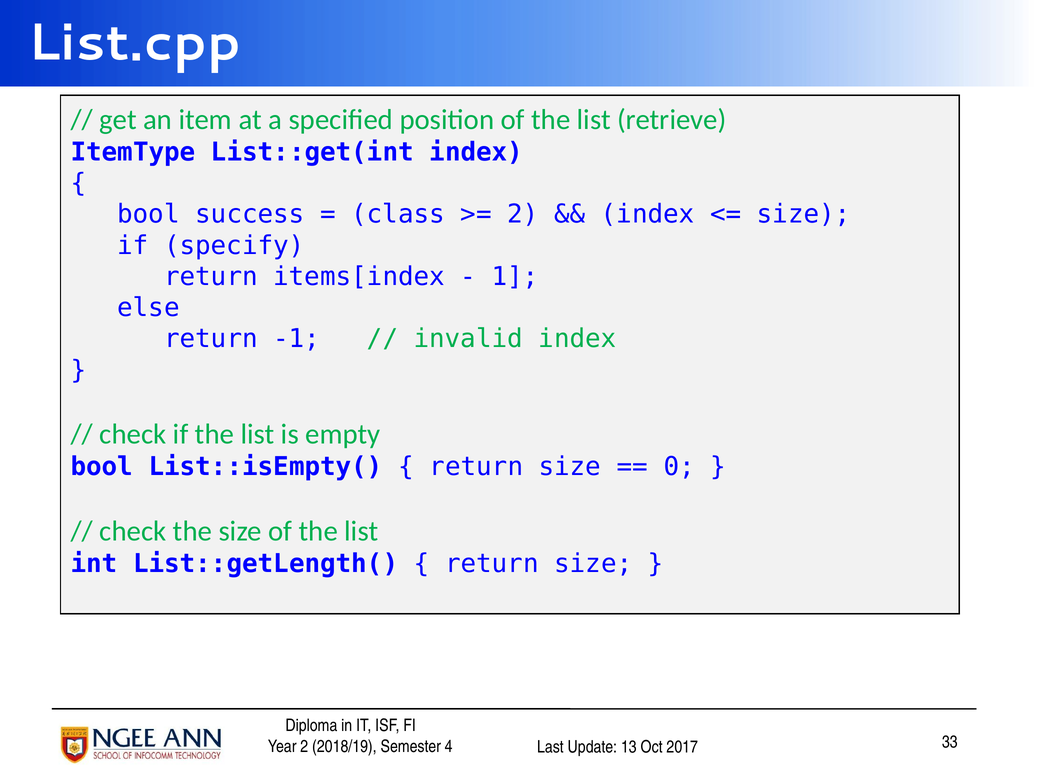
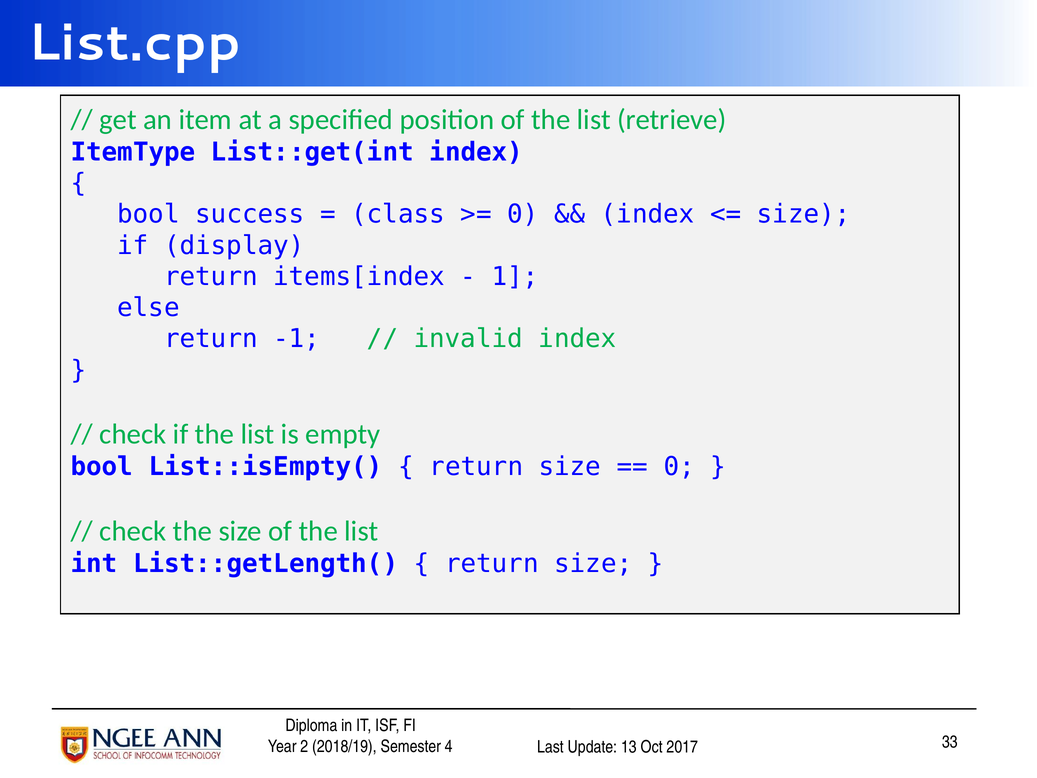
2: 2 -> 0 (523, 214)
specify: specify -> display (234, 245)
